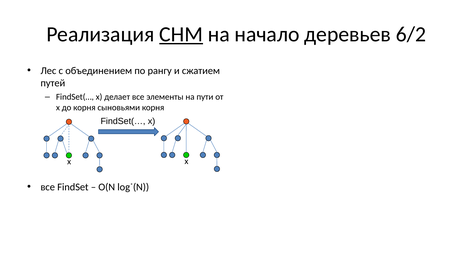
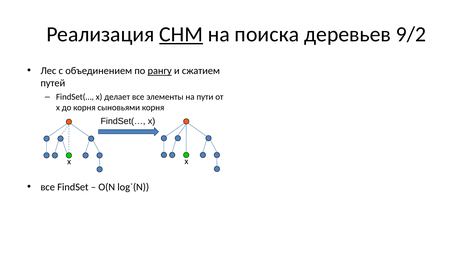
начало: начало -> поиска (267, 34)
6/2: 6/2 -> 9/2 (411, 34)
рангу underline: none -> present (160, 71)
